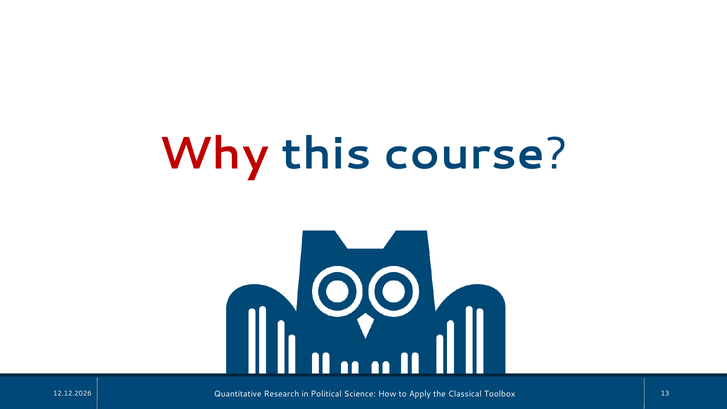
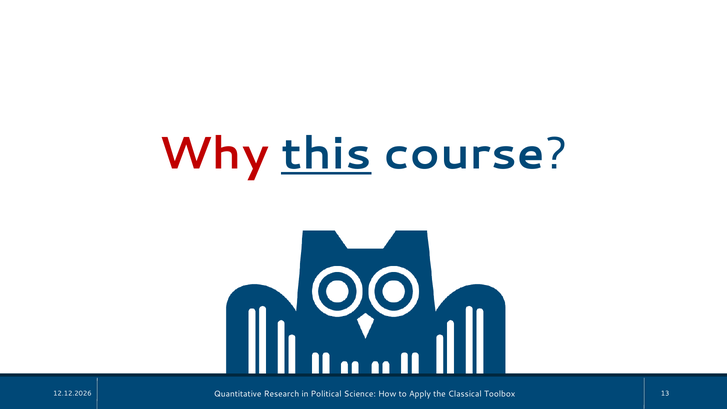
this underline: none -> present (326, 154)
